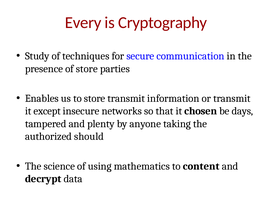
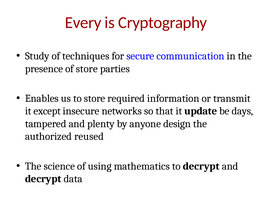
store transmit: transmit -> required (126, 98)
chosen: chosen -> update (201, 111)
taking: taking -> design (177, 124)
should: should -> reused (89, 136)
to content: content -> decrypt (201, 166)
